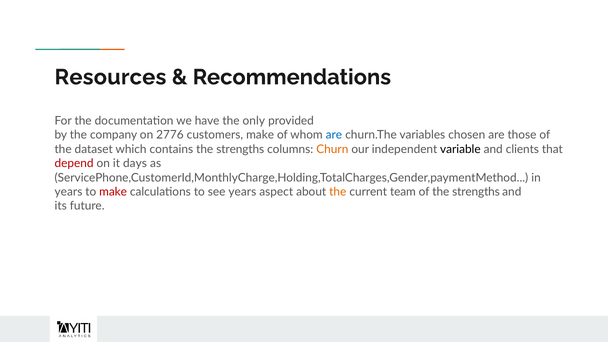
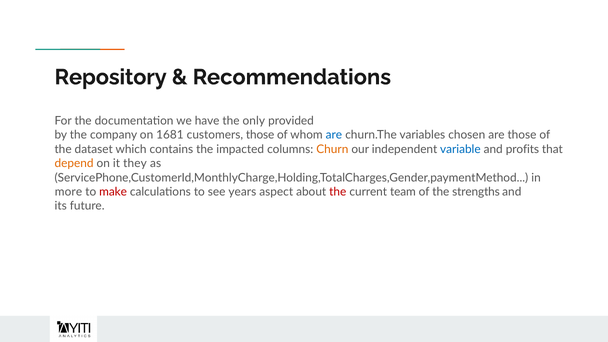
Resources: Resources -> Repository (111, 77)
2776: 2776 -> 1681 (170, 135)
customers make: make -> those (260, 135)
contains the strengths: strengths -> impacted (240, 149)
variable colour: black -> blue (460, 149)
clients: clients -> profits (522, 149)
depend colour: red -> orange (74, 163)
days: days -> they (135, 163)
years: years -> more (68, 192)
the colour: orange -> red (338, 192)
